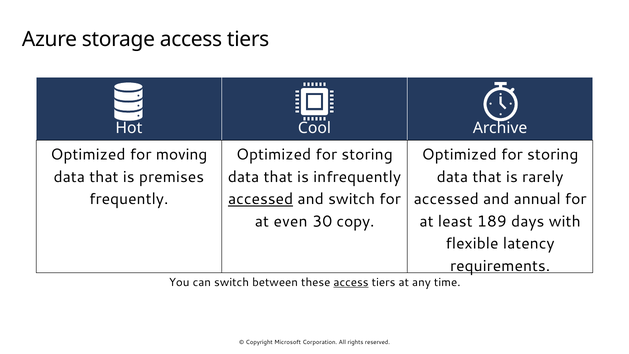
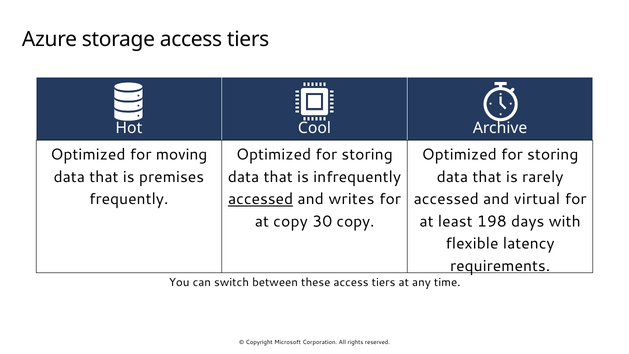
and switch: switch -> writes (351, 199)
annual: annual -> virtual (537, 199)
at even: even -> copy (291, 221)
189: 189 -> 198 (492, 221)
access underline: present -> none (351, 282)
